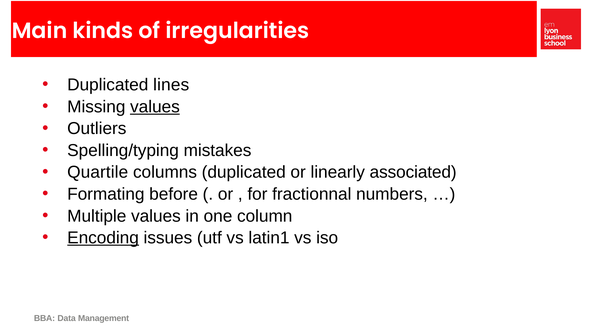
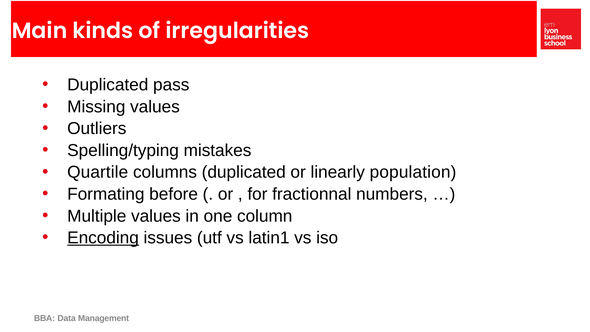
lines: lines -> pass (171, 85)
values underline: present -> none (155, 107)
associated: associated -> population (413, 172)
